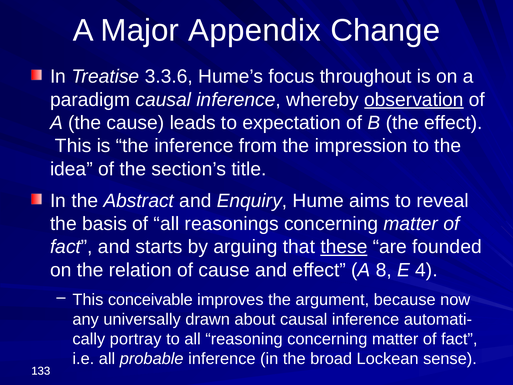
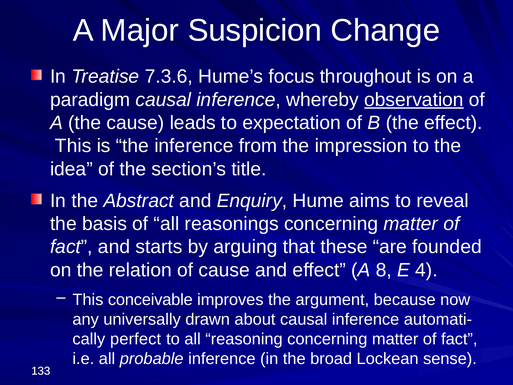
Appendix: Appendix -> Suspicion (255, 30)
3.3.6: 3.3.6 -> 7.3.6 (169, 77)
these underline: present -> none (344, 247)
portray: portray -> perfect (136, 339)
